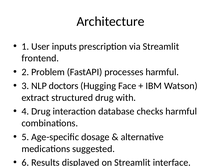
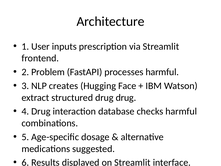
doctors: doctors -> creates (64, 86)
drug with: with -> drug (126, 97)
